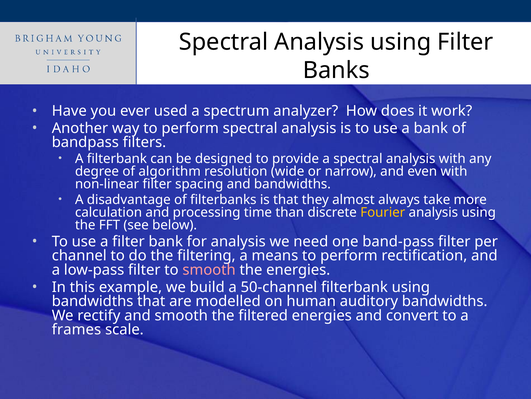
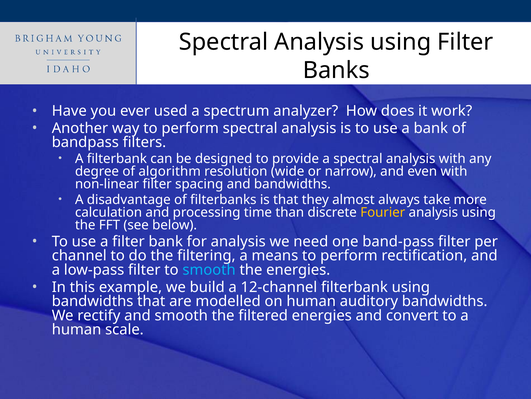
smooth colour: pink -> light blue (209, 269)
50-channel: 50-channel -> 12-channel (279, 287)
frames: frames -> human (77, 329)
